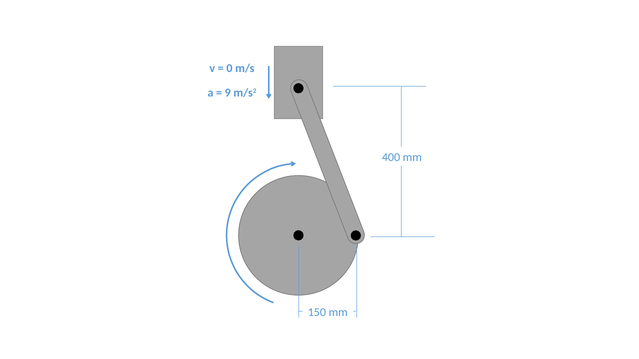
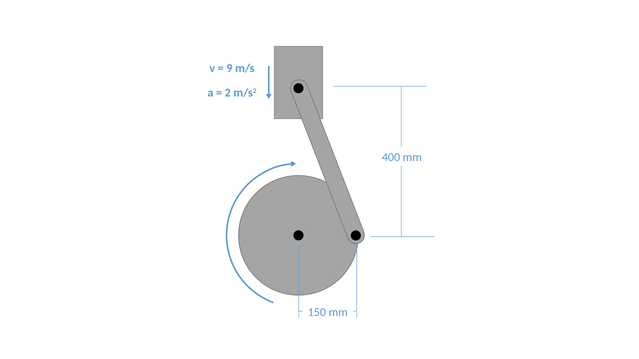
0: 0 -> 9 (229, 68)
9: 9 -> 2 (228, 93)
